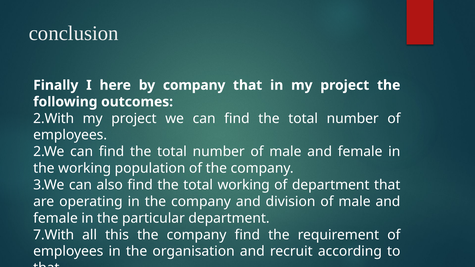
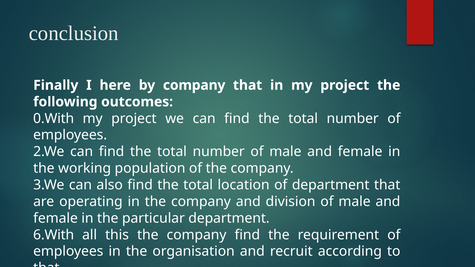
2.With: 2.With -> 0.With (54, 119)
total working: working -> location (244, 185)
7.With: 7.With -> 6.With (54, 235)
